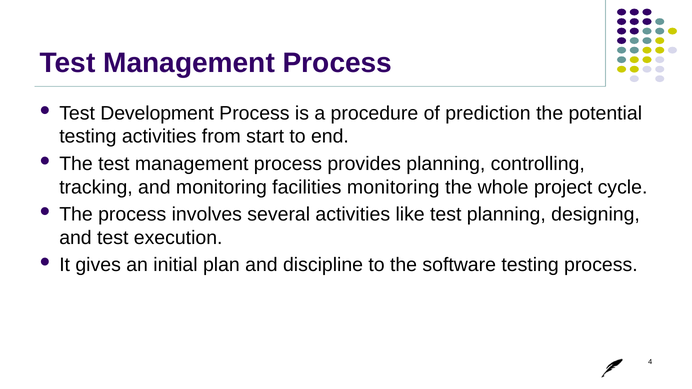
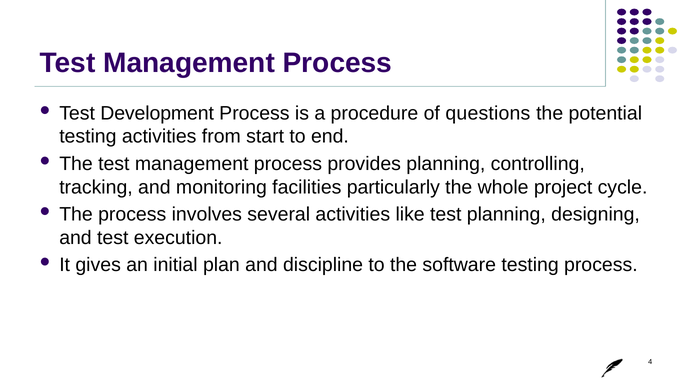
prediction: prediction -> questions (488, 113)
facilities monitoring: monitoring -> particularly (393, 187)
